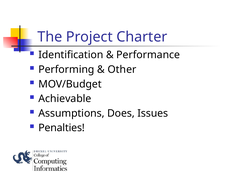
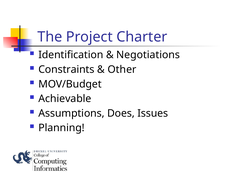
Performance: Performance -> Negotiations (148, 55)
Performing: Performing -> Constraints (66, 69)
Penalties: Penalties -> Planning (62, 128)
